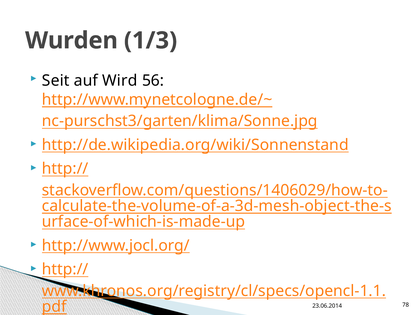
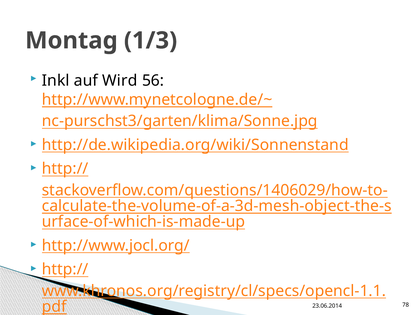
Wurden: Wurden -> Montag (71, 40)
Seit: Seit -> Inkl (56, 80)
